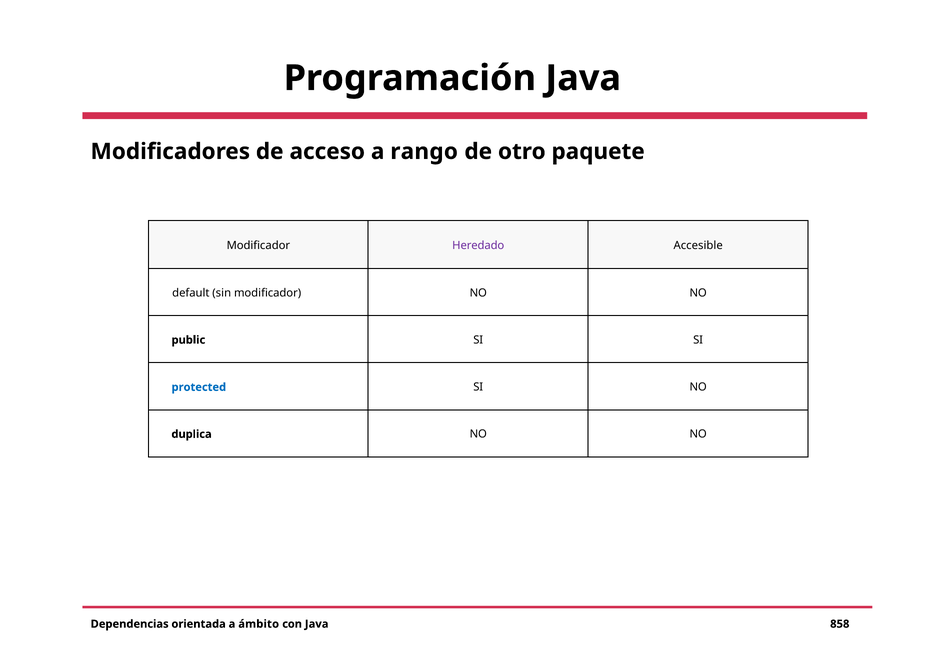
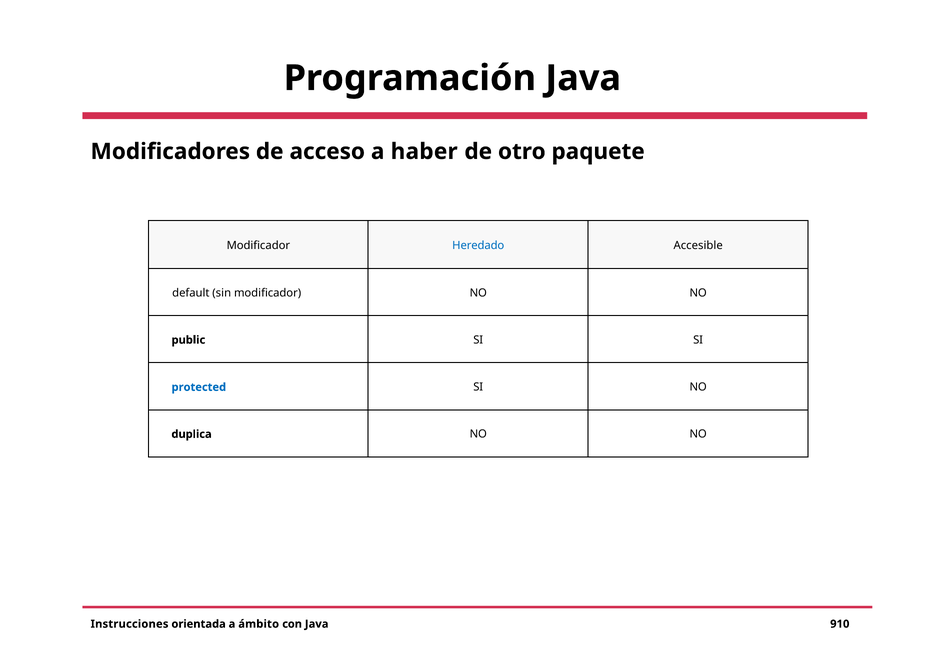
rango: rango -> haber (424, 152)
Heredado colour: purple -> blue (478, 245)
Dependencias: Dependencias -> Instrucciones (130, 624)
858: 858 -> 910 (840, 624)
